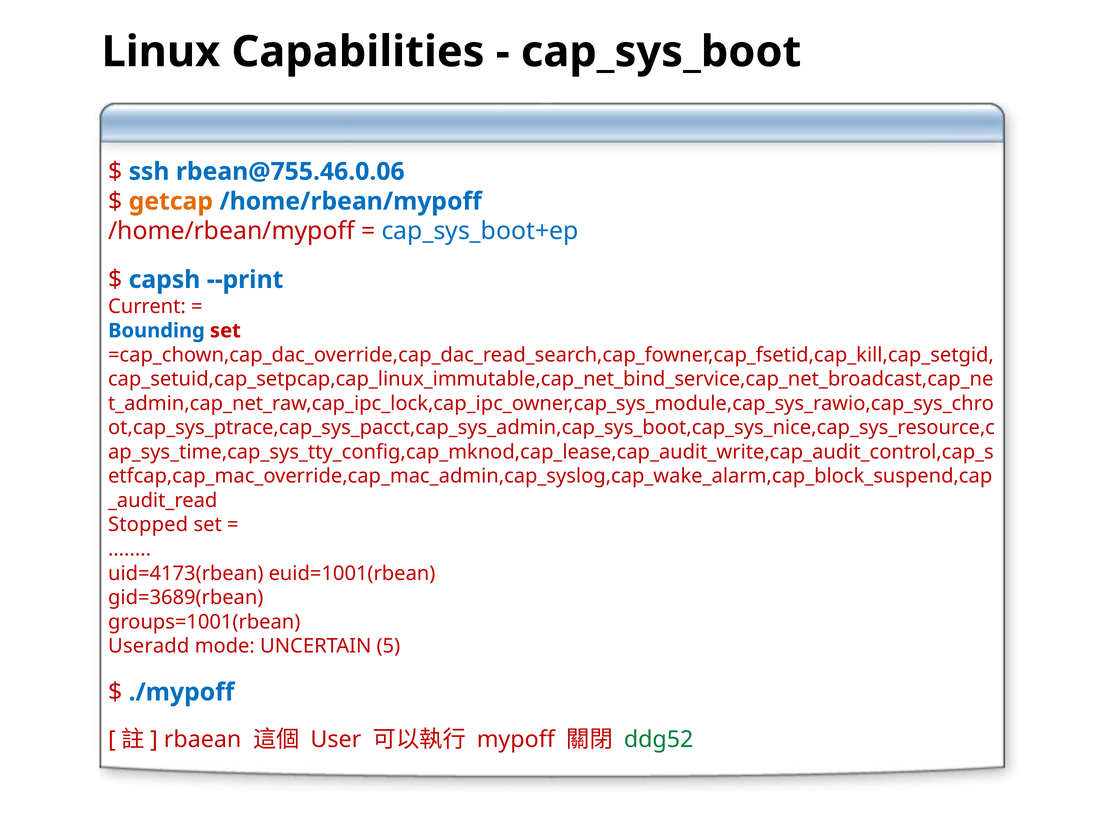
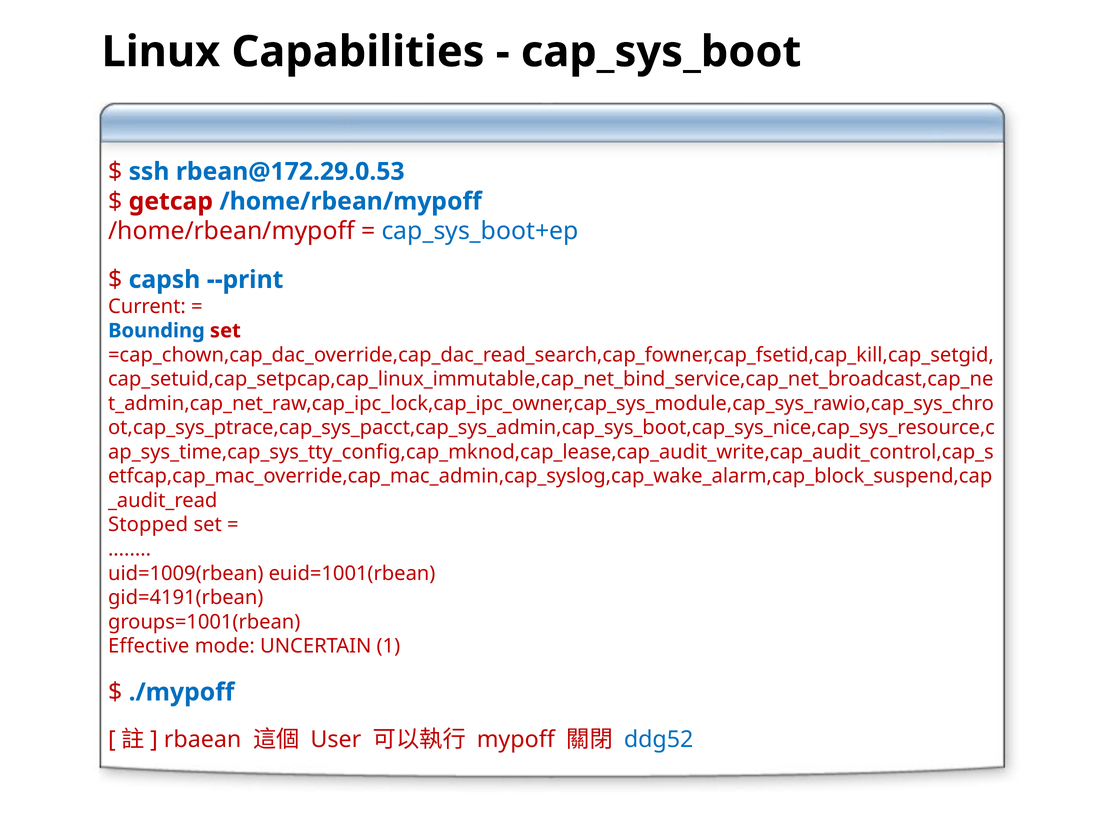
rbean@755.46.0.06: rbean@755.46.0.06 -> rbean@172.29.0.53 (290, 171)
getcap colour: orange -> red (171, 201)
uid=4173(rbean: uid=4173(rbean -> uid=1009(rbean (186, 573)
gid=3689(rbean: gid=3689(rbean -> gid=4191(rbean (186, 597)
Useradd: Useradd -> Effective (149, 646)
5: 5 -> 1 (388, 646)
ddg52 colour: green -> blue (659, 739)
